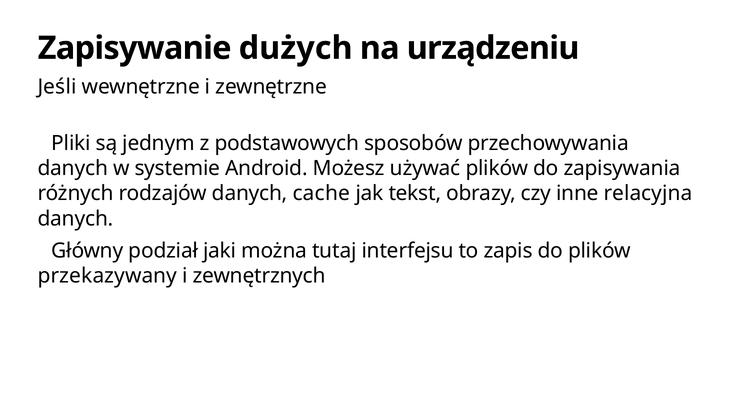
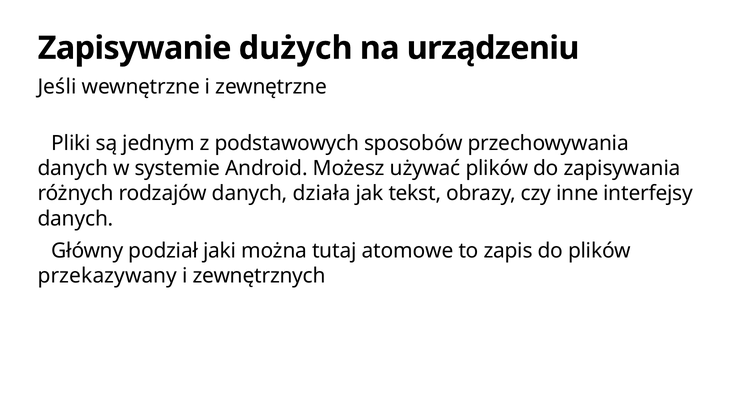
cache: cache -> działa (321, 193)
relacyjna: relacyjna -> interfejsy (648, 193)
interfejsu: interfejsu -> atomowe (408, 251)
